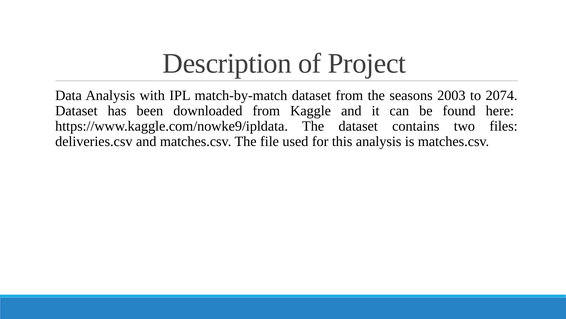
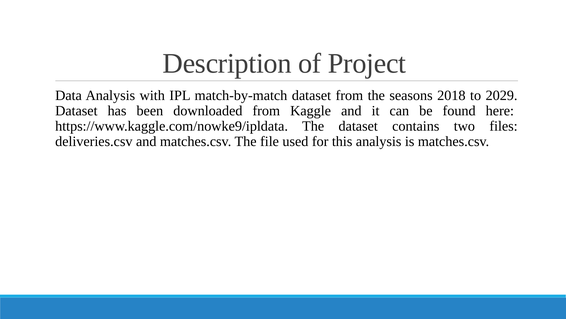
2003: 2003 -> 2018 (451, 95)
2074: 2074 -> 2029 (502, 95)
